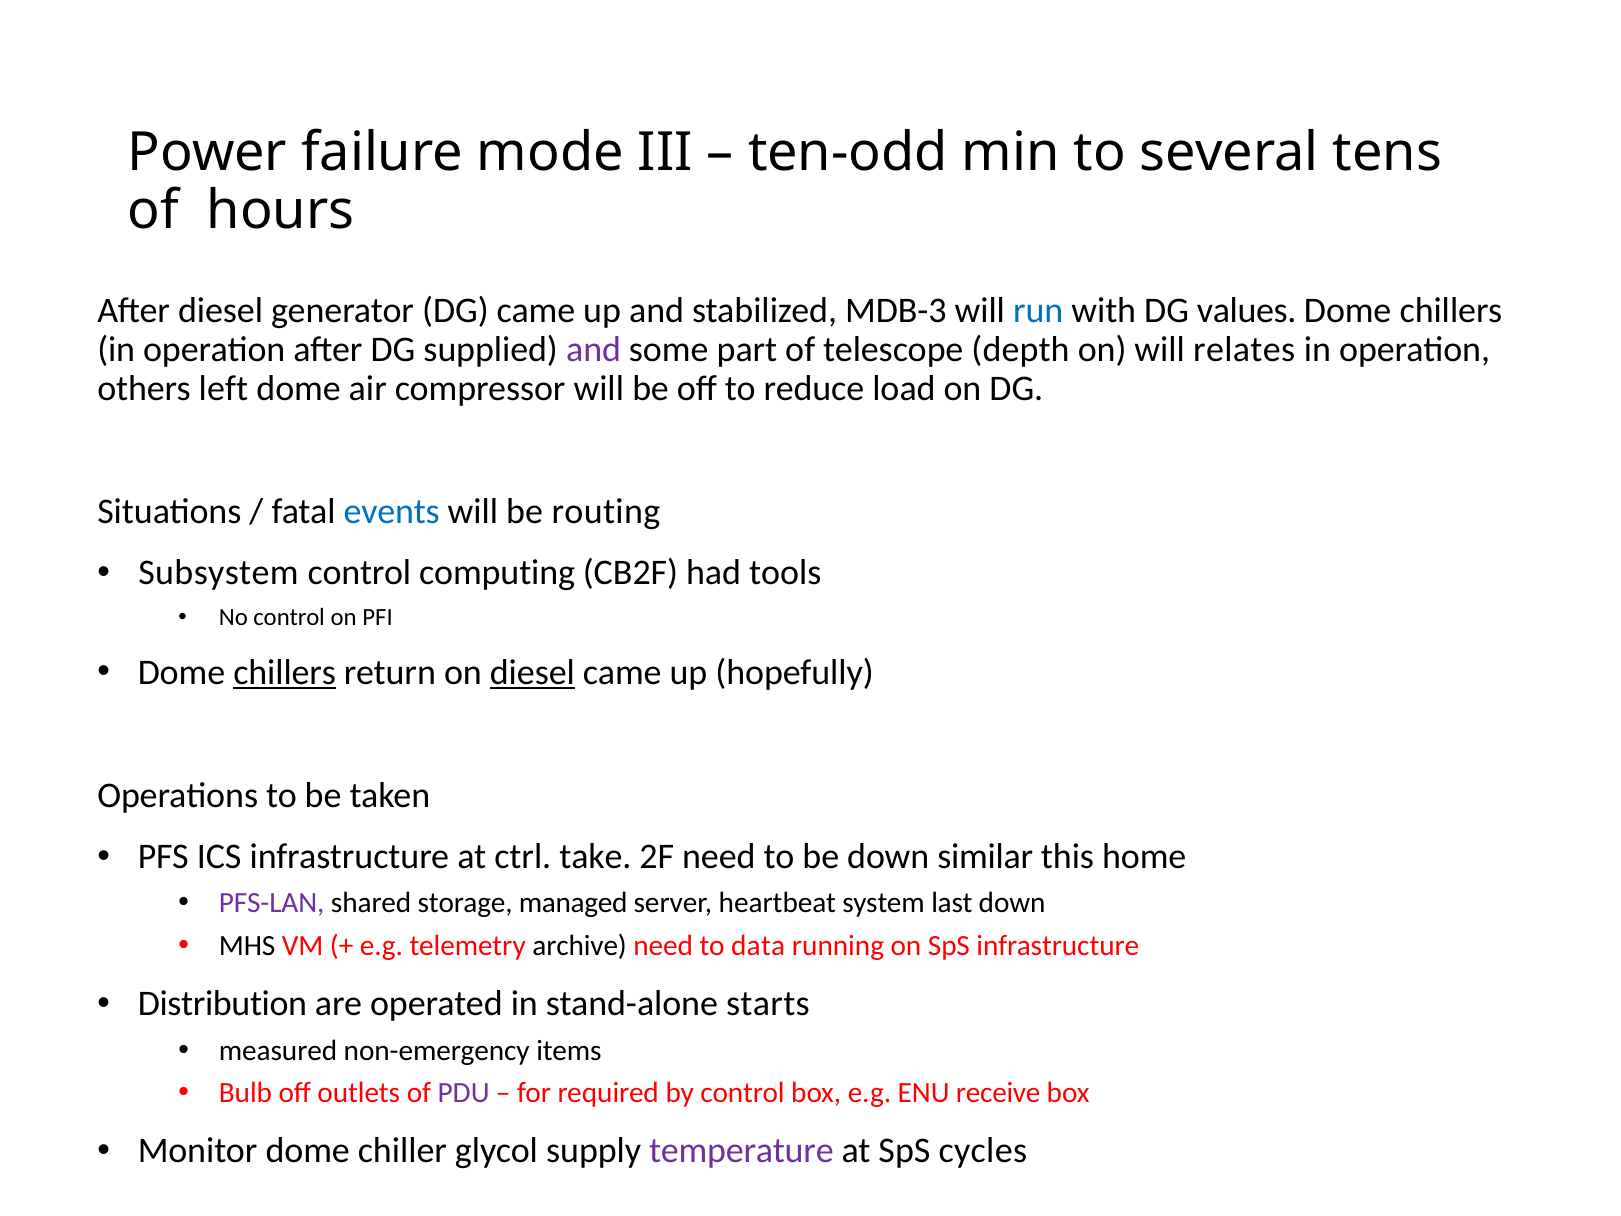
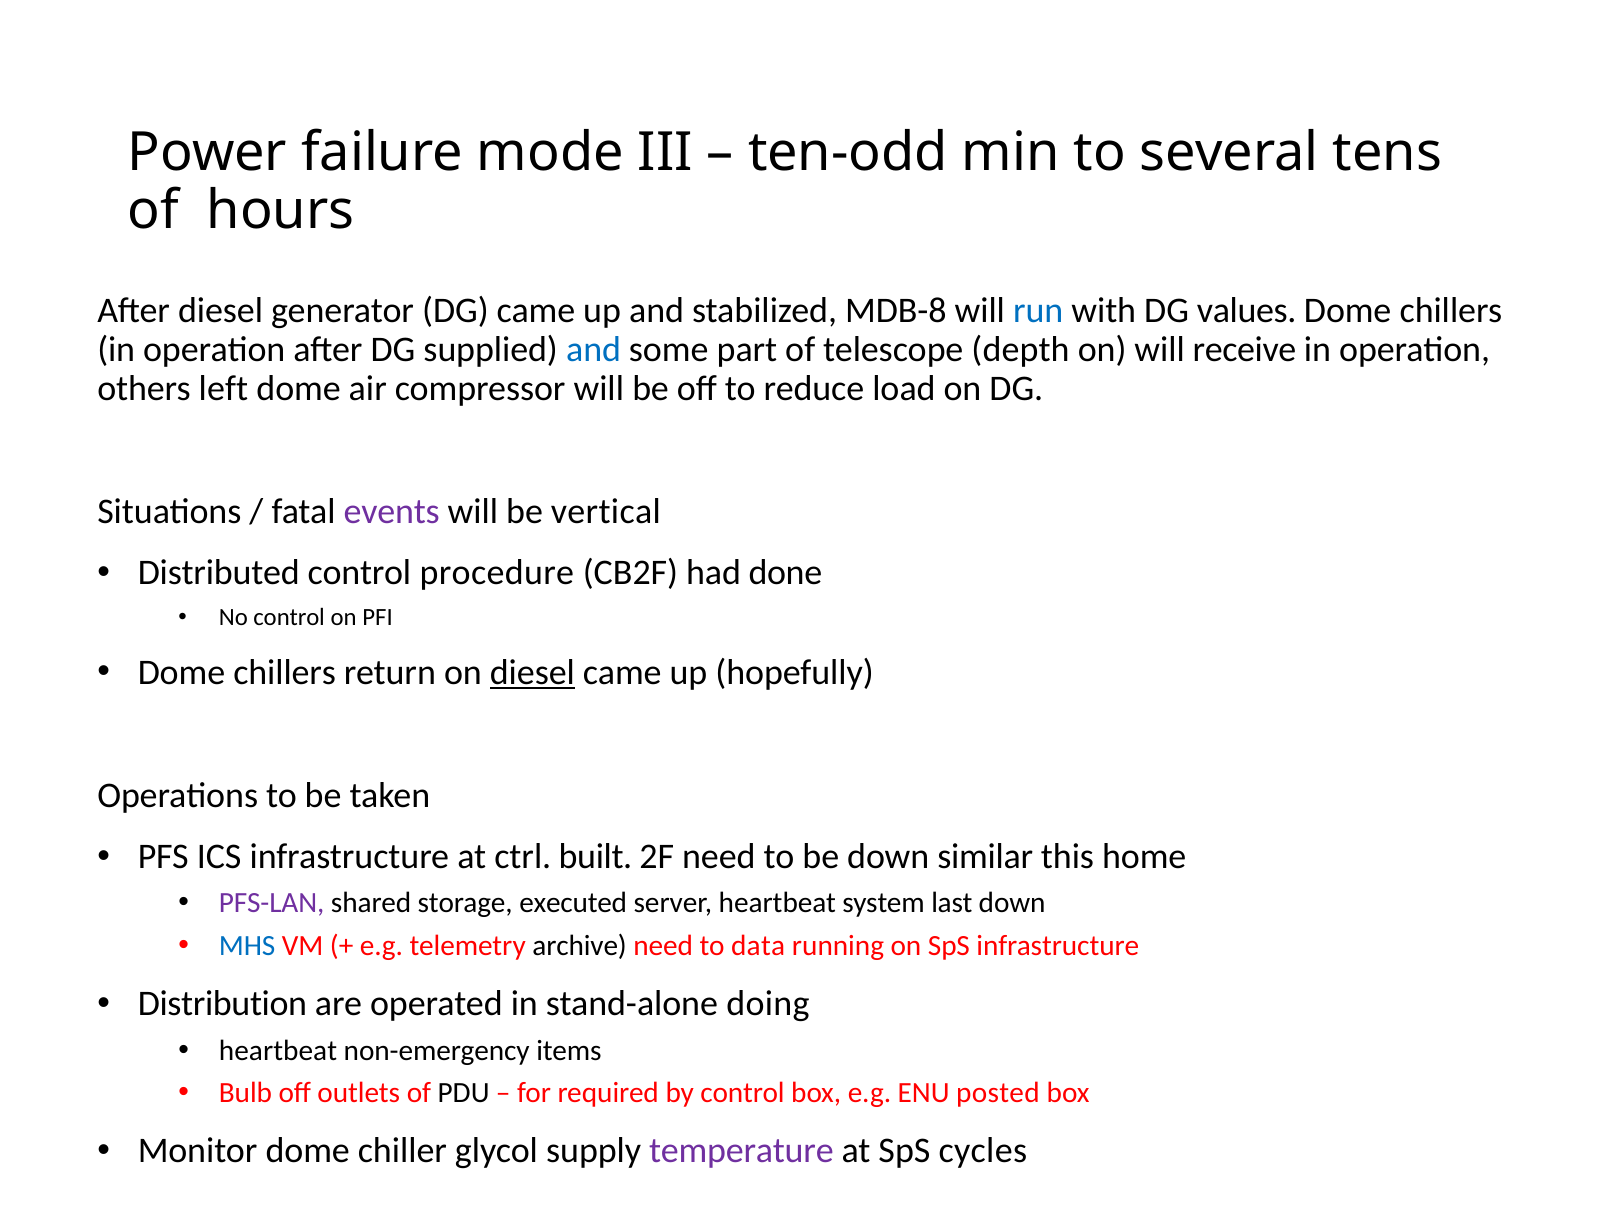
MDB-3: MDB-3 -> MDB-8 (896, 311)
and colour: purple -> blue (594, 350)
relates: relates -> receive (1245, 350)
events colour: blue -> purple (392, 512)
routing: routing -> vertical (606, 512)
Subsystem: Subsystem -> Distributed (219, 573)
computing: computing -> procedure (497, 573)
tools: tools -> done (785, 573)
chillers underline: present -> none (285, 672)
take: take -> built (595, 856)
managed: managed -> executed (573, 903)
MHS colour: black -> blue (247, 946)
starts: starts -> doing (768, 1004)
measured: measured -> heartbeat (278, 1050)
PDU colour: purple -> black (464, 1093)
receive: receive -> posted (998, 1093)
